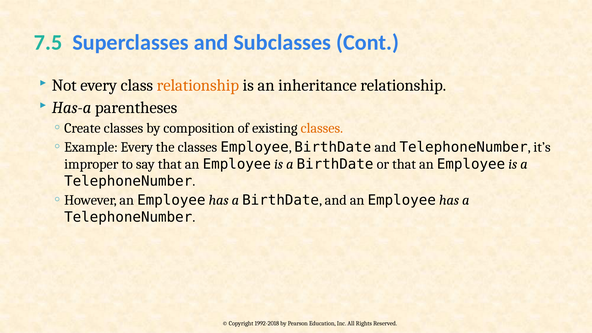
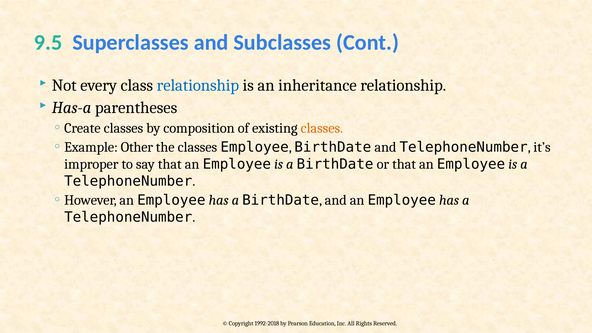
7.5: 7.5 -> 9.5 (48, 43)
relationship colour: orange -> blue (198, 85)
Every: Every -> Other (137, 147)
